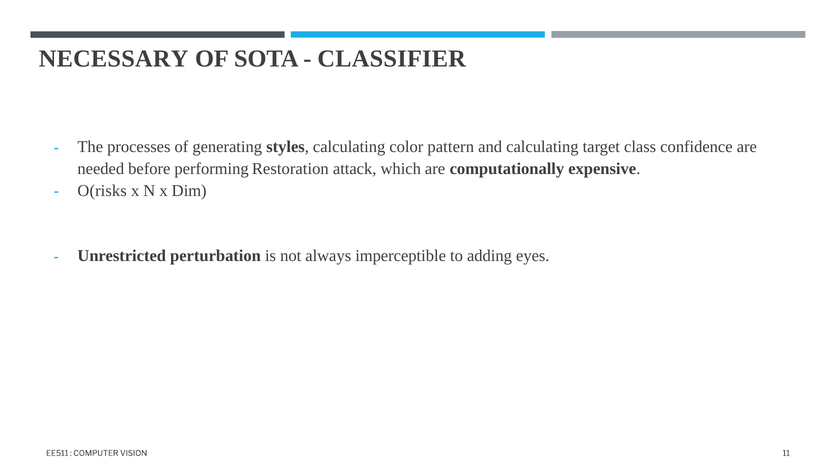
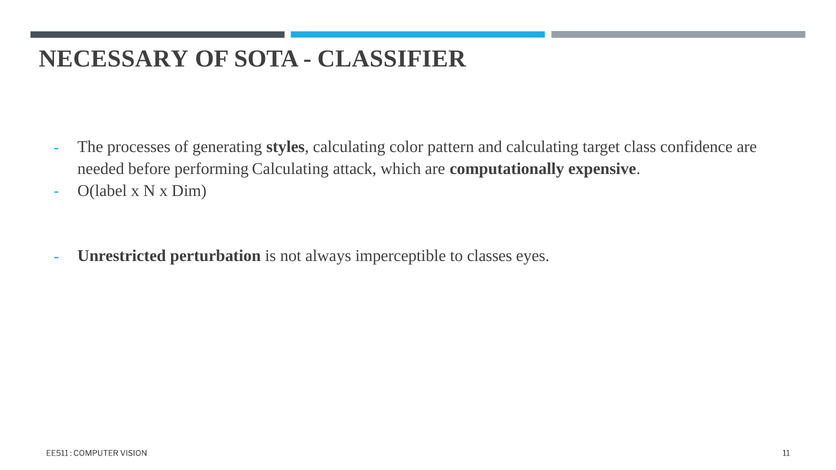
performing Restoration: Restoration -> Calculating (290, 169)
O(risks: O(risks -> O(label (102, 191)
adding: adding -> classes (490, 256)
